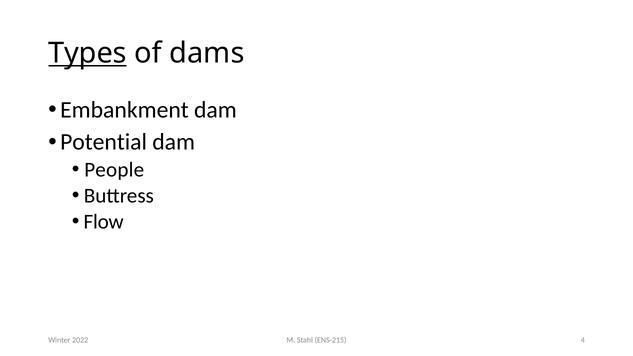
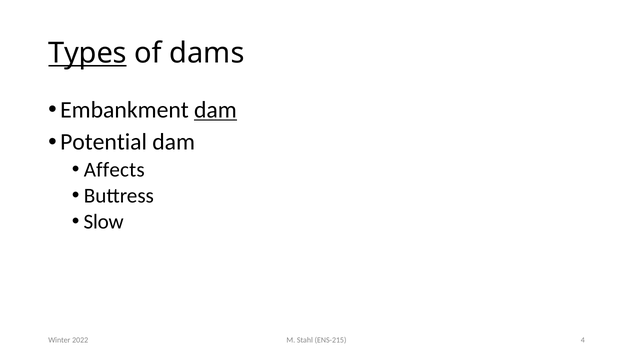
dam underline: none -> present (215, 110)
People: People -> Affects (114, 170)
Flow: Flow -> Slow (104, 222)
